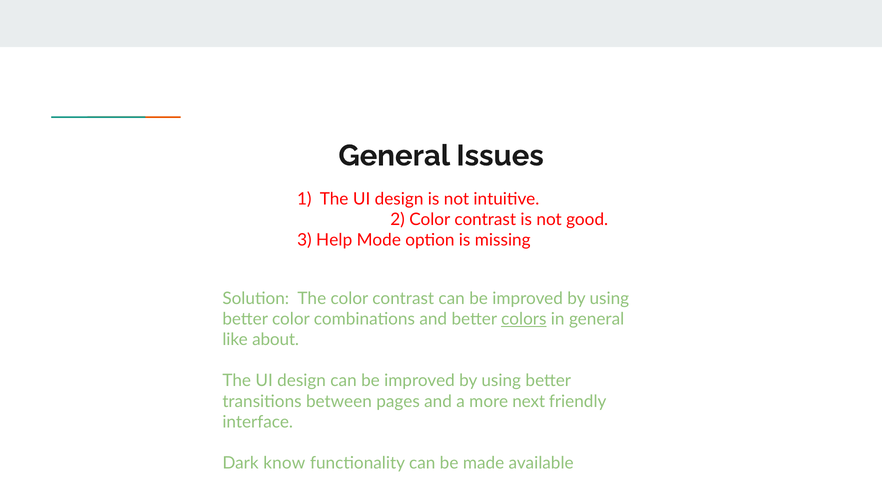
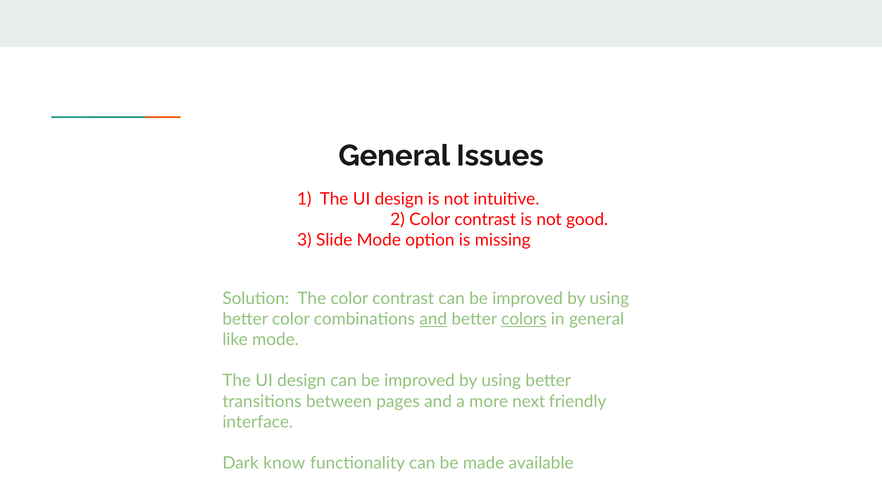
Help: Help -> Slide (334, 240)
and underline: none -> present (433, 319)
like about: about -> mode (275, 340)
